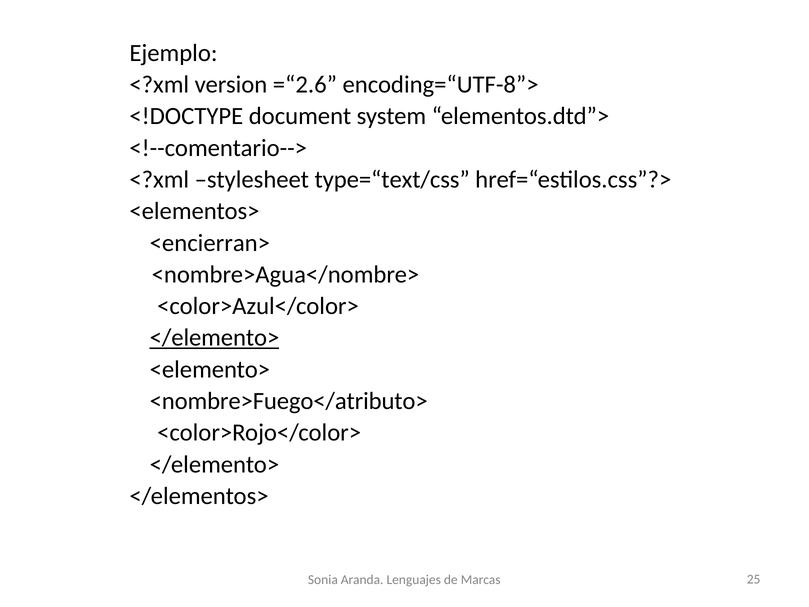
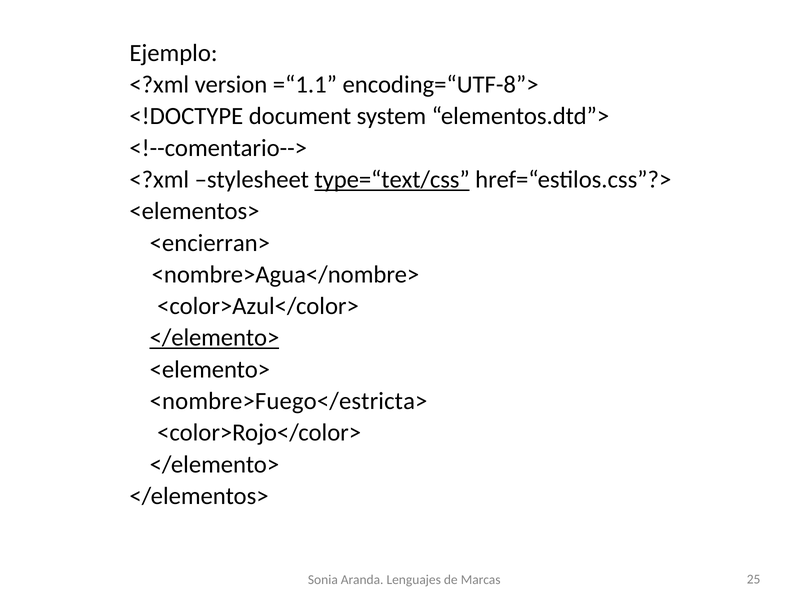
=“2.6: =“2.6 -> =“1.1 (305, 85)
type=“text/css underline: none -> present (392, 180)
<nombre>Fuego</atributo>: <nombre>Fuego</atributo> -> <nombre>Fuego</estricta> (289, 401)
